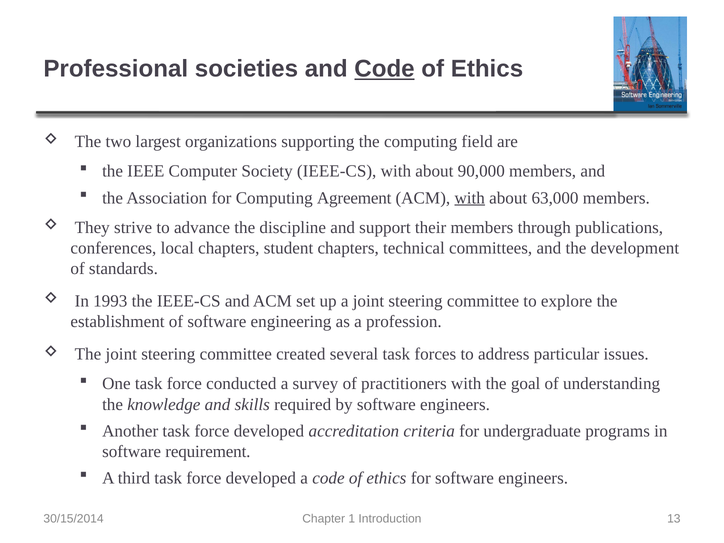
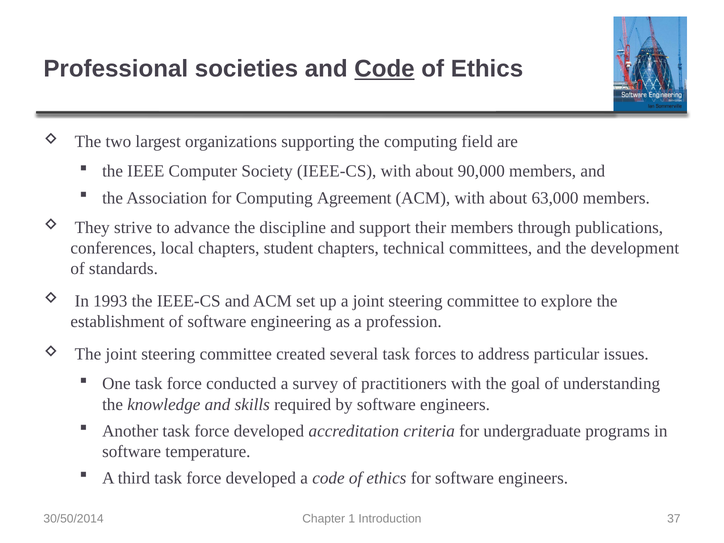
with underline: present -> none (470, 198)
requirement: requirement -> temperature (208, 451)
30/15/2014: 30/15/2014 -> 30/50/2014 (74, 519)
13: 13 -> 37 (674, 519)
